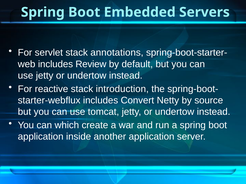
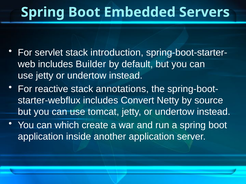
annotations: annotations -> introduction (117, 53)
Review: Review -> Builder (91, 64)
introduction: introduction -> annotations (122, 89)
